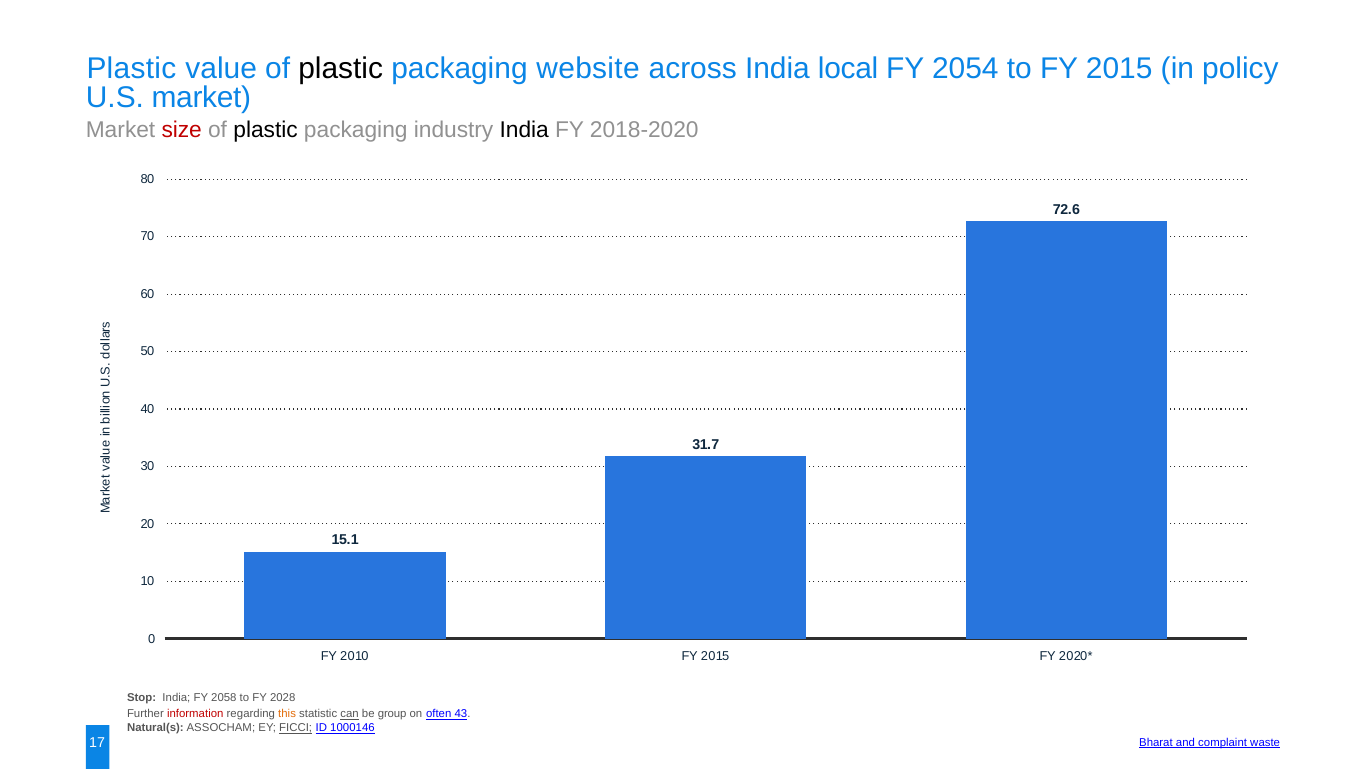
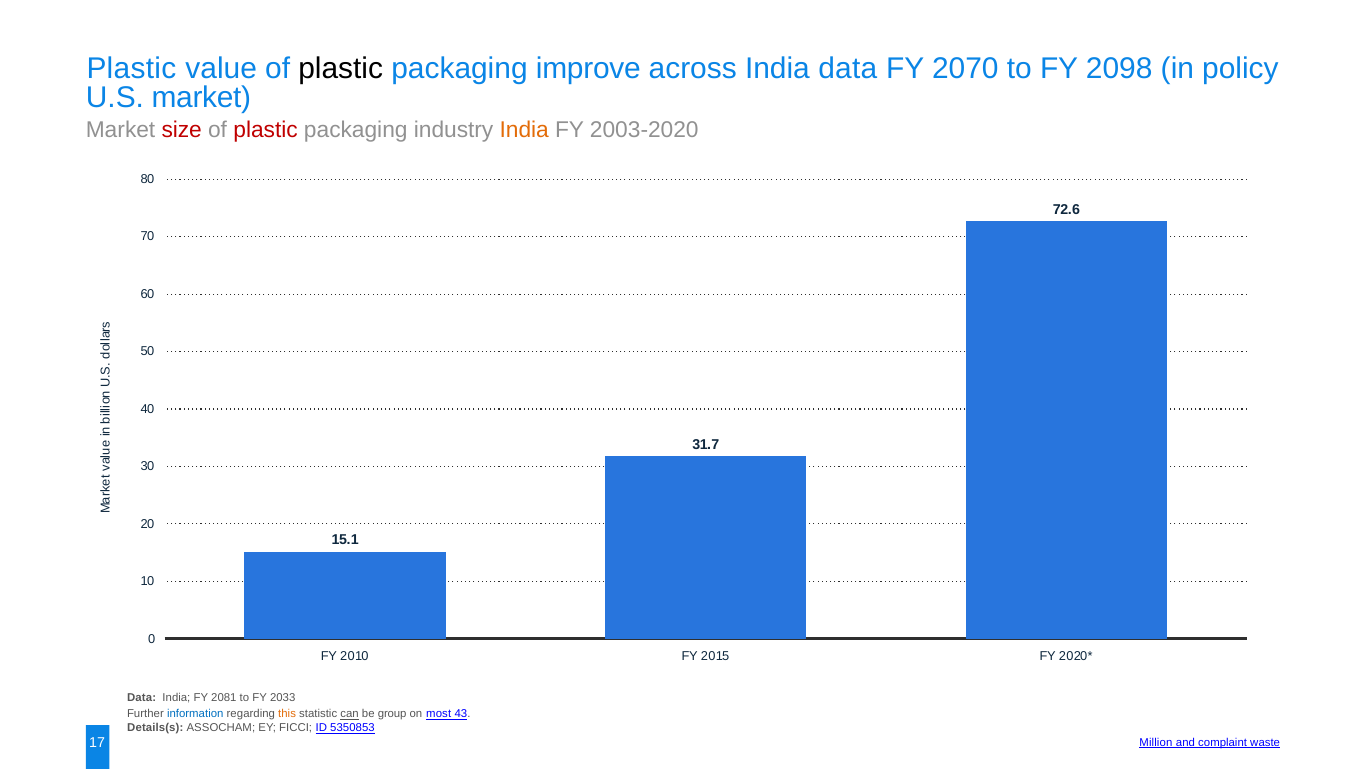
website: website -> improve (588, 69)
India local: local -> data (848, 69)
2054: 2054 -> 2070 (965, 69)
to FY 2015: 2015 -> 2098 (1119, 69)
plastic colour: black -> red (266, 130)
India colour: black -> orange (524, 130)
2018-2020: 2018-2020 -> 2003-2020 (644, 130)
Stop: Stop -> Data (142, 698)
2058: 2058 -> 2081 (224, 698)
2028: 2028 -> 2033 (283, 698)
information colour: red -> blue (195, 714)
often: often -> most (439, 714)
Natural(s: Natural(s -> Details(s (155, 728)
FICCI underline: present -> none (296, 728)
1000146: 1000146 -> 5350853 (352, 728)
Bharat: Bharat -> Million (1156, 743)
